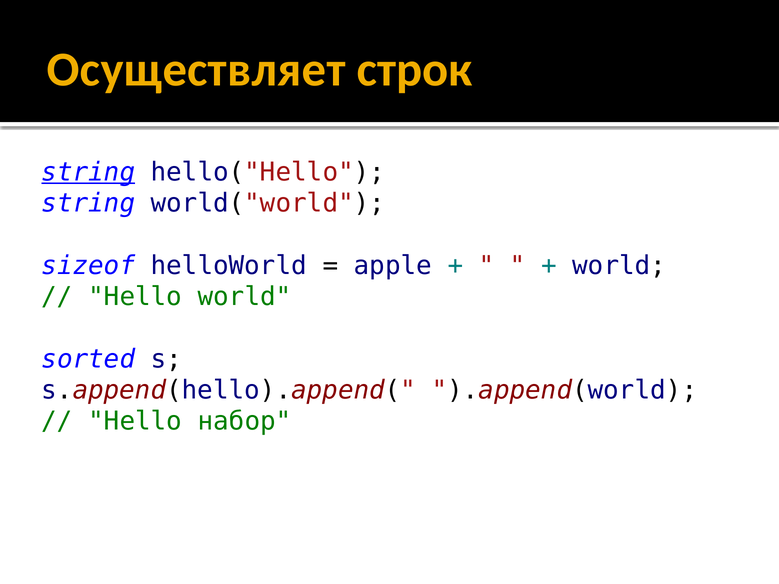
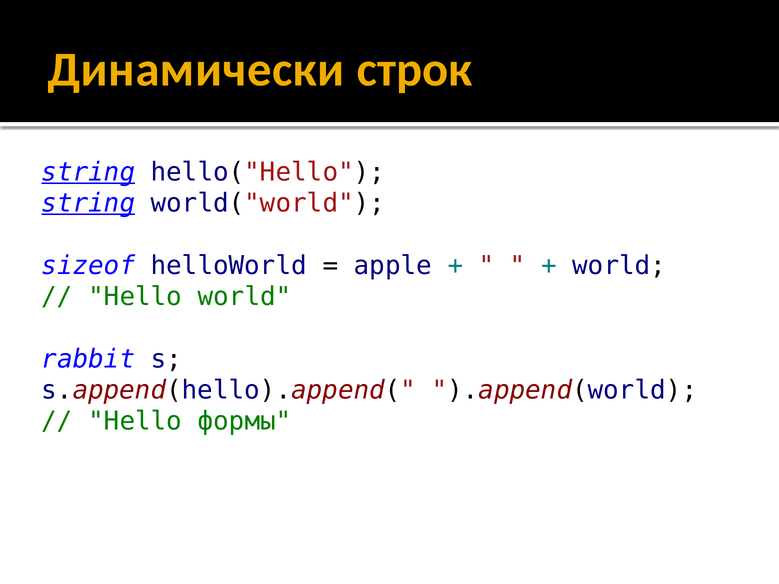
Осуществляет: Осуществляет -> Динамически (196, 70)
string underline: none -> present (88, 203)
sorted: sorted -> rabbit (88, 359)
набор: набор -> формы (245, 422)
